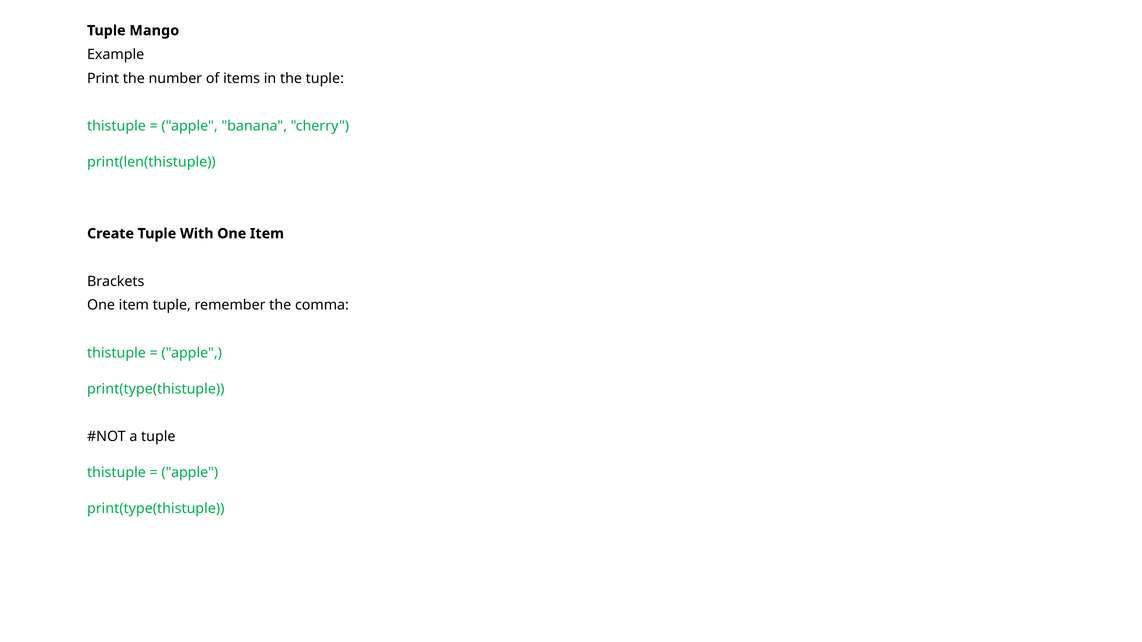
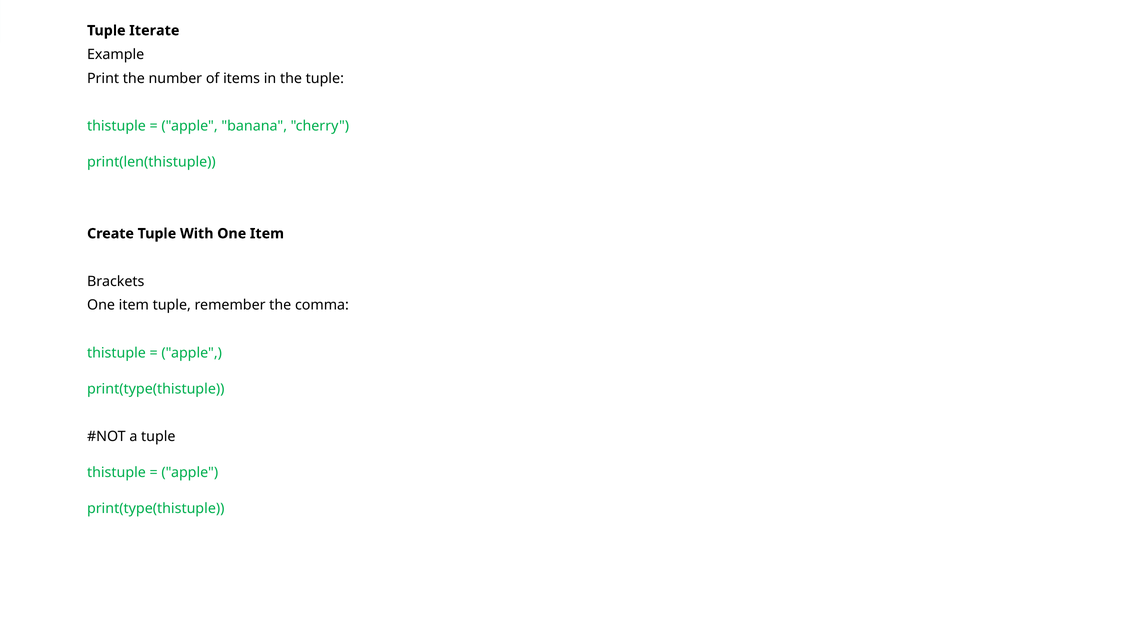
Mango: Mango -> Iterate (154, 31)
